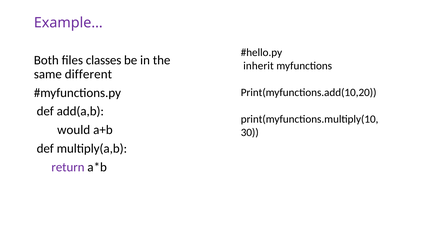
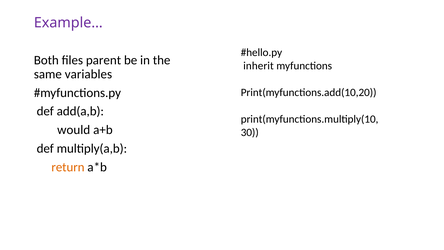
classes: classes -> parent (104, 60)
different: different -> variables (88, 74)
return colour: purple -> orange (68, 167)
